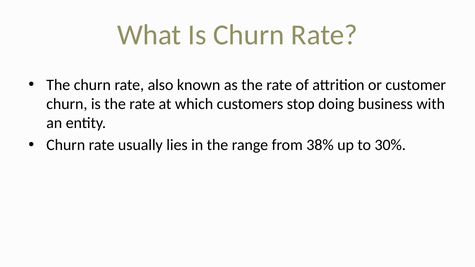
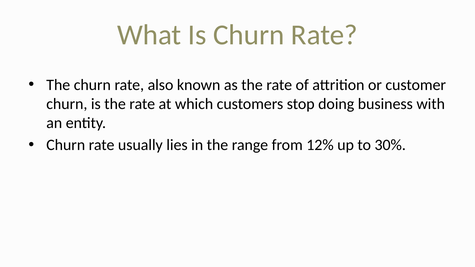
38%: 38% -> 12% (320, 145)
